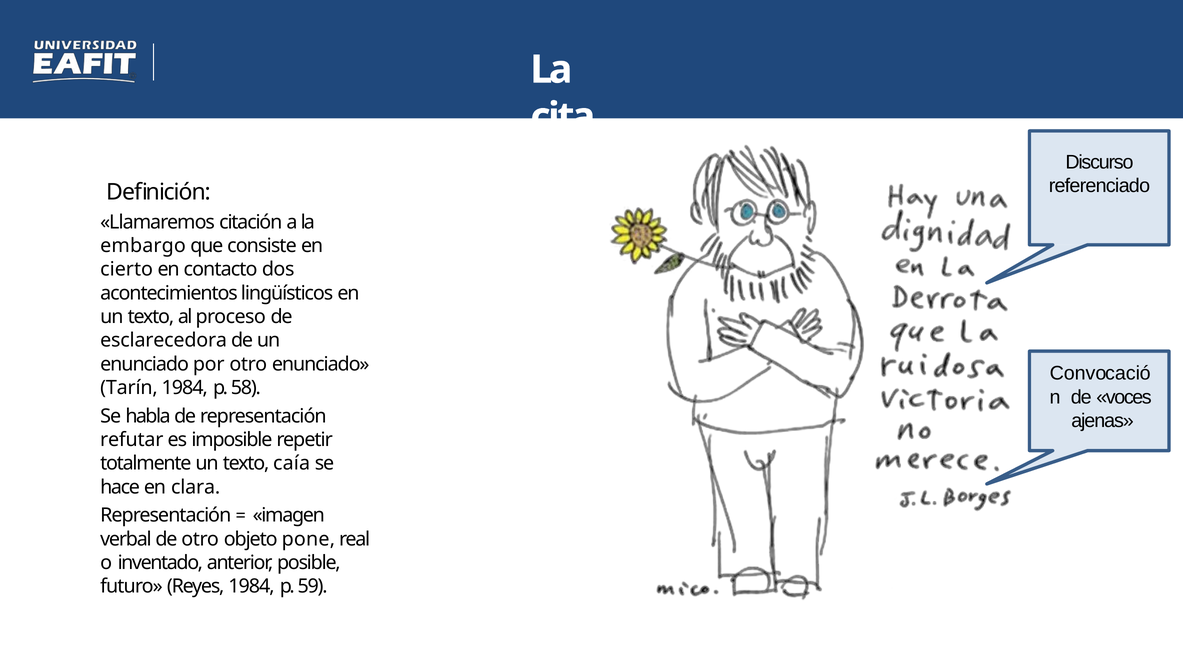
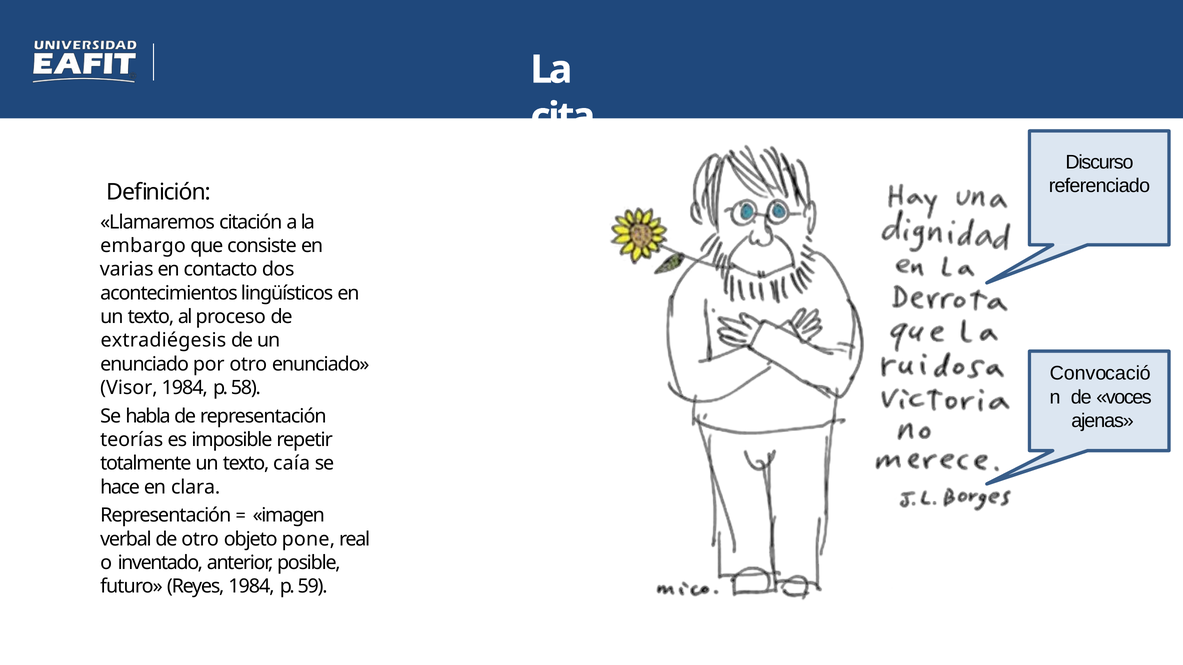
cierto: cierto -> varias (127, 270)
esclarecedora: esclarecedora -> extradiégesis (163, 341)
Tarín: Tarín -> Visor (129, 388)
refutar: refutar -> teorías (132, 440)
